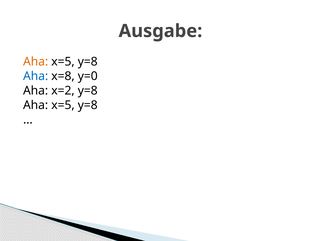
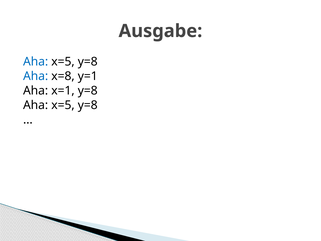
Aha colour: orange -> blue (36, 62)
y=0: y=0 -> y=1 (88, 76)
x=2: x=2 -> x=1 (63, 91)
